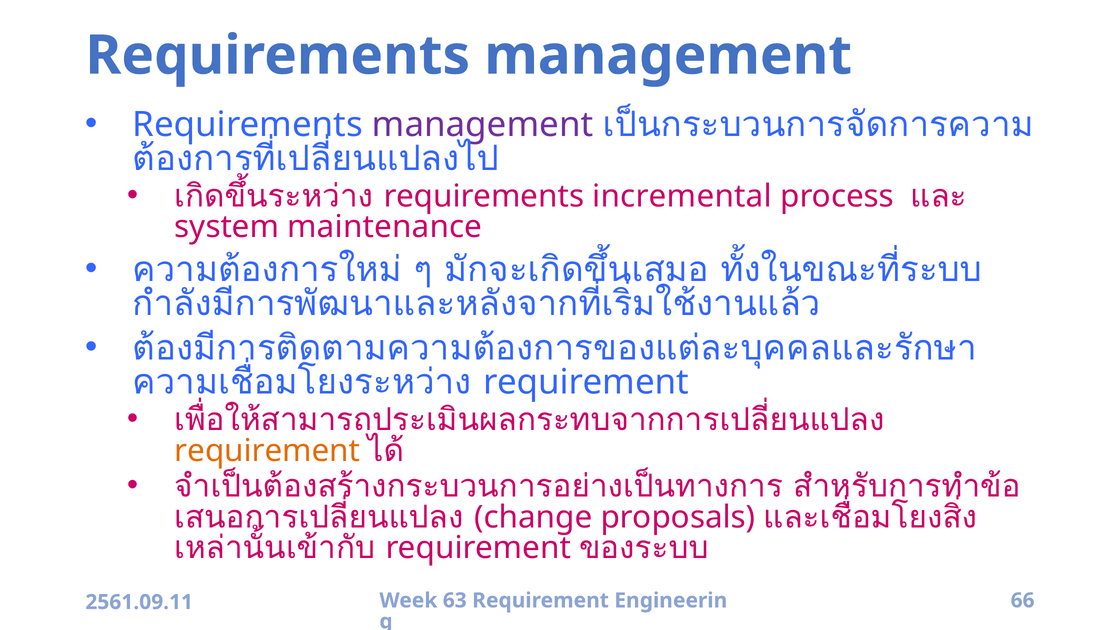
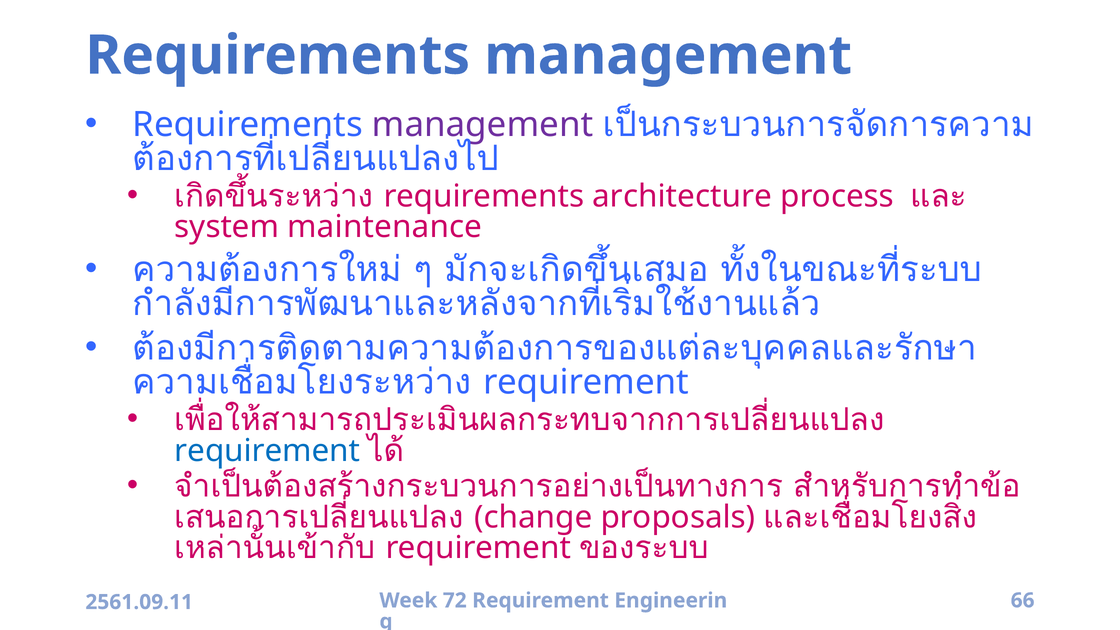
incremental: incremental -> architecture (682, 196)
requirement colour: orange -> blue (267, 451)
63: 63 -> 72 (455, 600)
